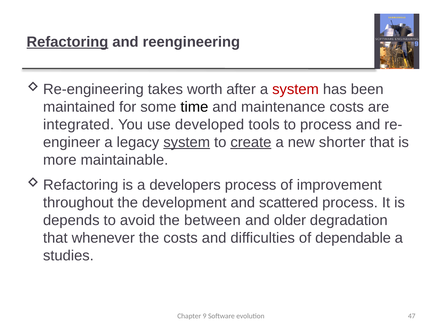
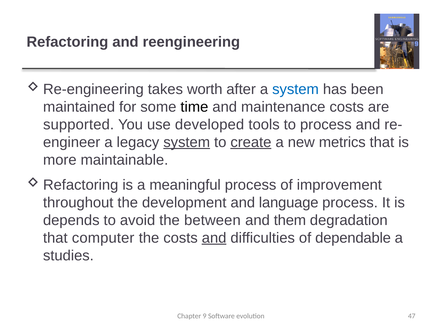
Refactoring underline: present -> none (67, 42)
system colour: red -> blue (296, 89)
integrated: integrated -> supported (79, 125)
shorter: shorter -> metrics (342, 142)
developers: developers -> meaningful (185, 185)
scattered: scattered -> language (289, 203)
older: older -> them (290, 221)
whenever: whenever -> computer (103, 238)
and underline: none -> present (214, 238)
